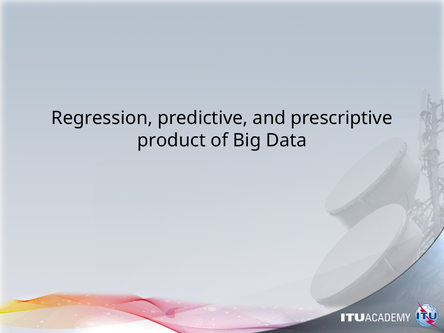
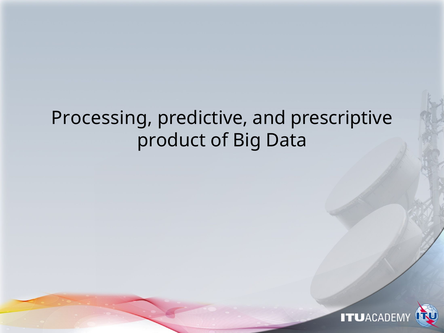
Regression: Regression -> Processing (102, 118)
